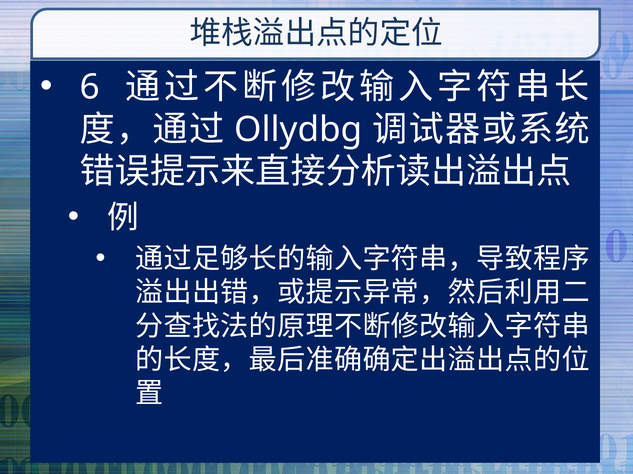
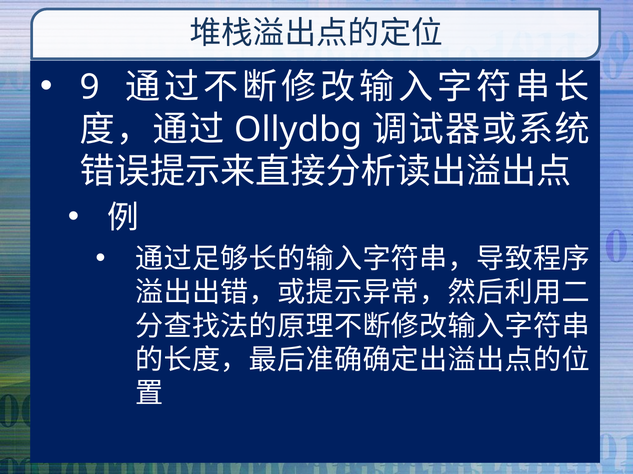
6: 6 -> 9 (90, 87)
